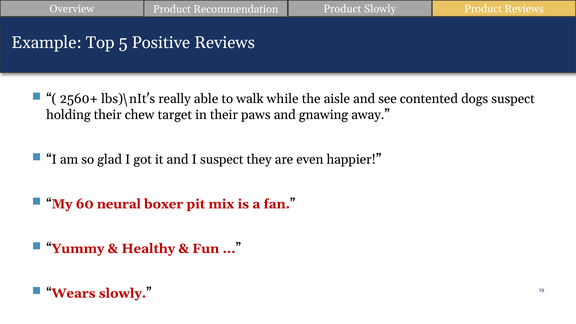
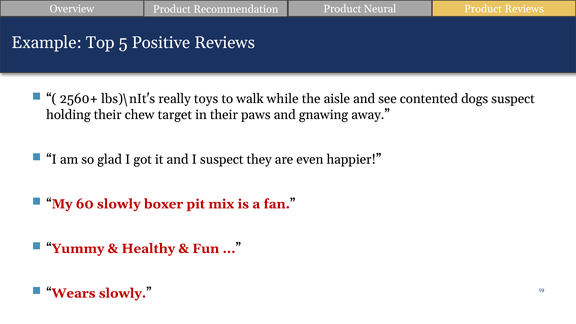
Product Slowly: Slowly -> Neural (380, 9)
able: able -> toys (206, 99)
60 neural: neural -> slowly (119, 204)
